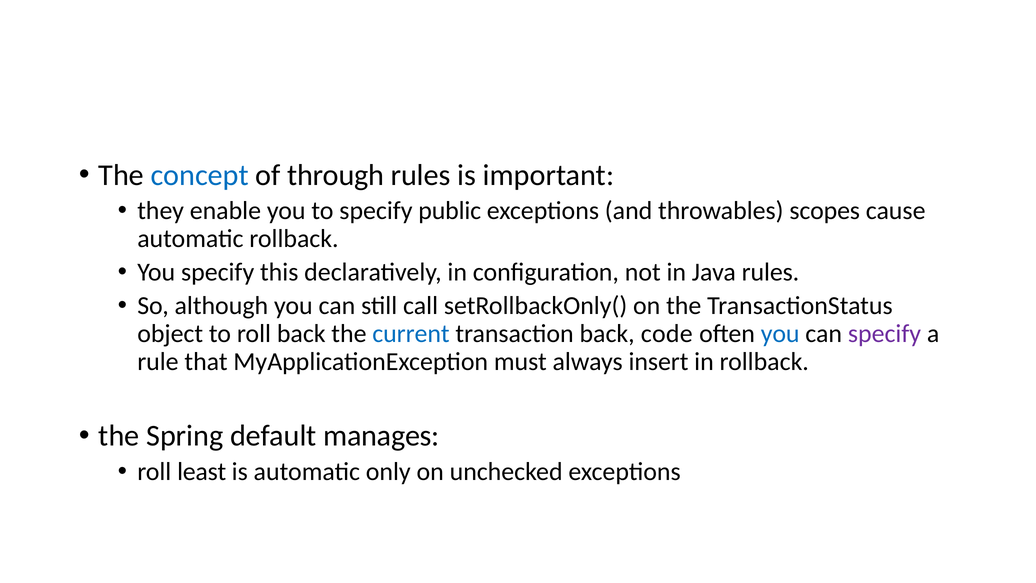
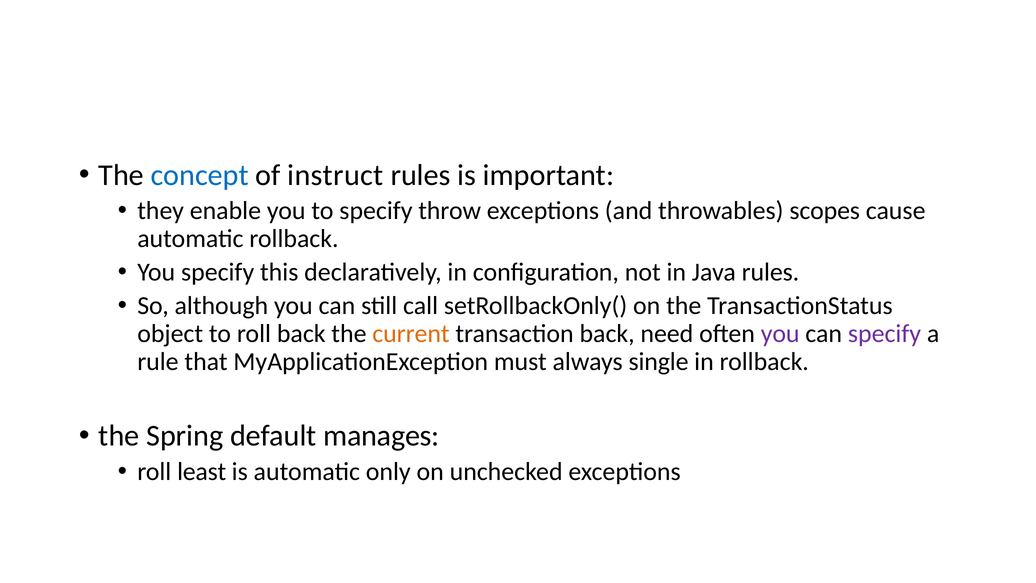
through: through -> instruct (335, 175)
public: public -> throw (450, 211)
current colour: blue -> orange (411, 333)
code: code -> need (667, 333)
you colour: blue -> purple (780, 333)
insert: insert -> single (659, 361)
